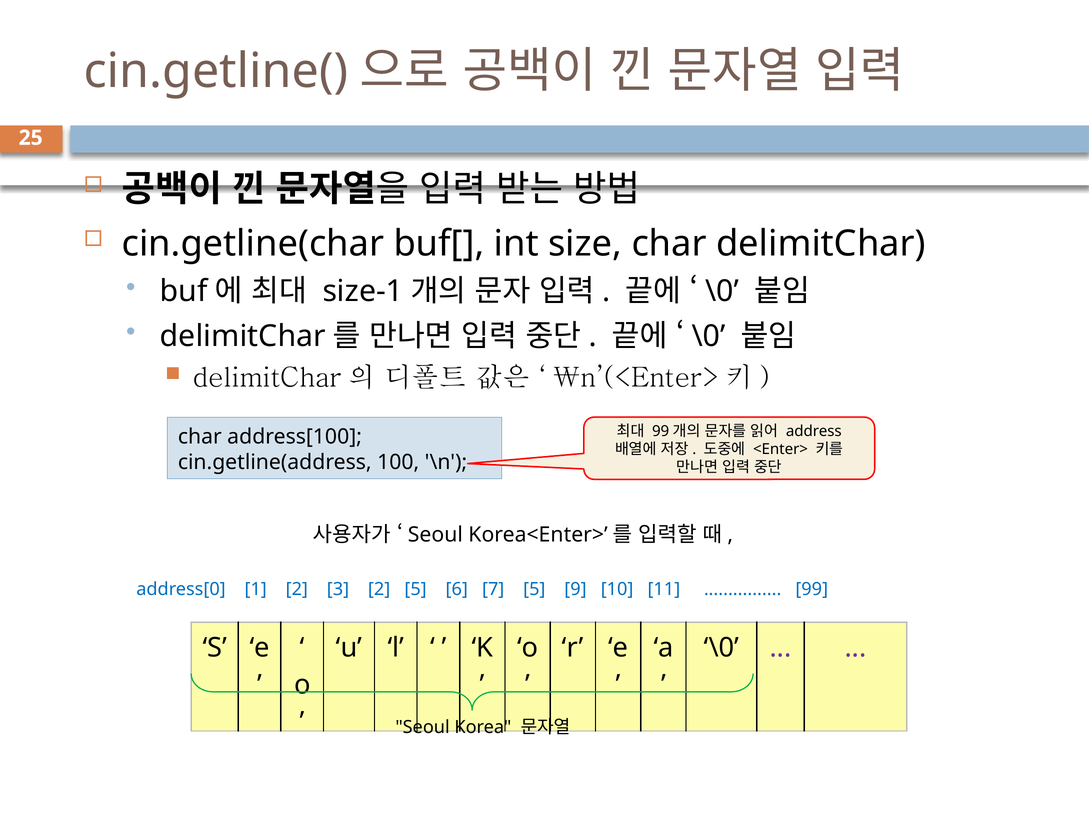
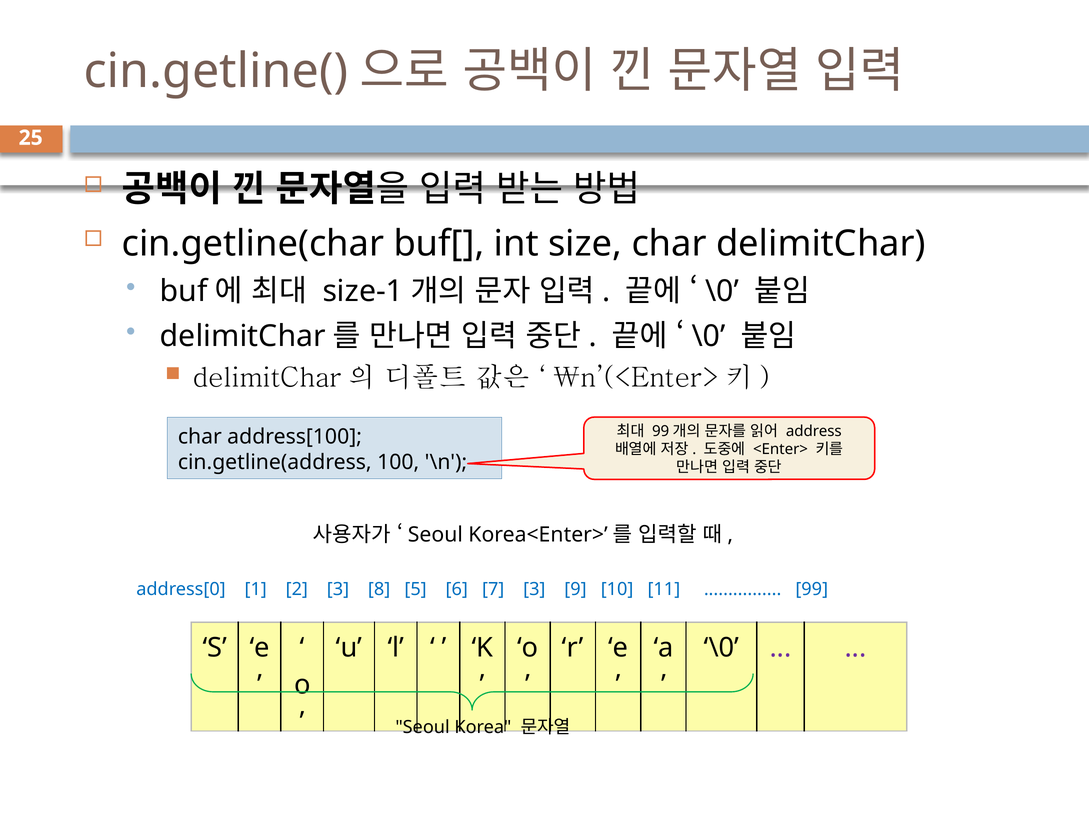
3 2: 2 -> 8 (379, 589)
7 5: 5 -> 3 (534, 589)
